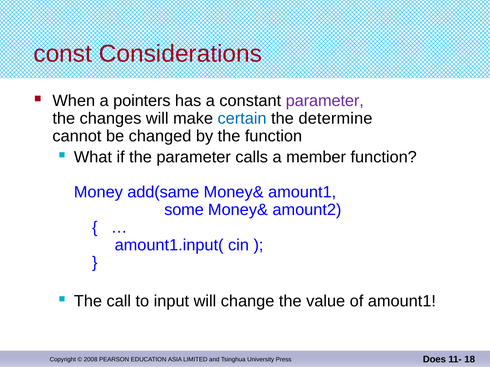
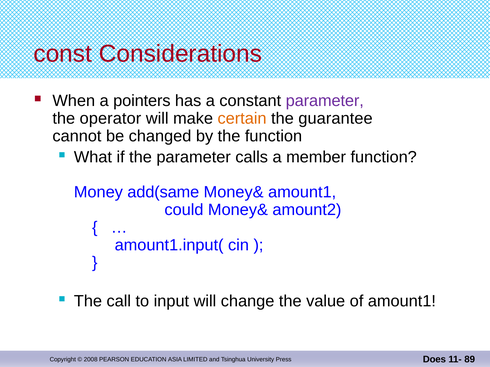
changes: changes -> operator (110, 119)
certain colour: blue -> orange (242, 119)
determine: determine -> guarantee (336, 119)
some: some -> could (184, 210)
18: 18 -> 89 (470, 360)
